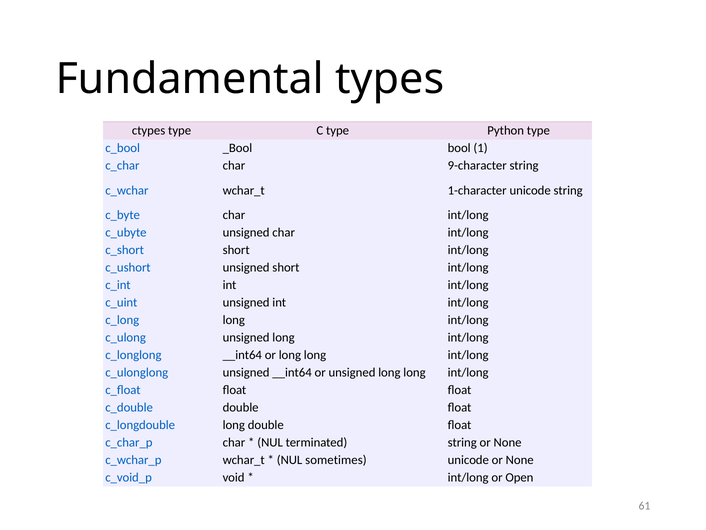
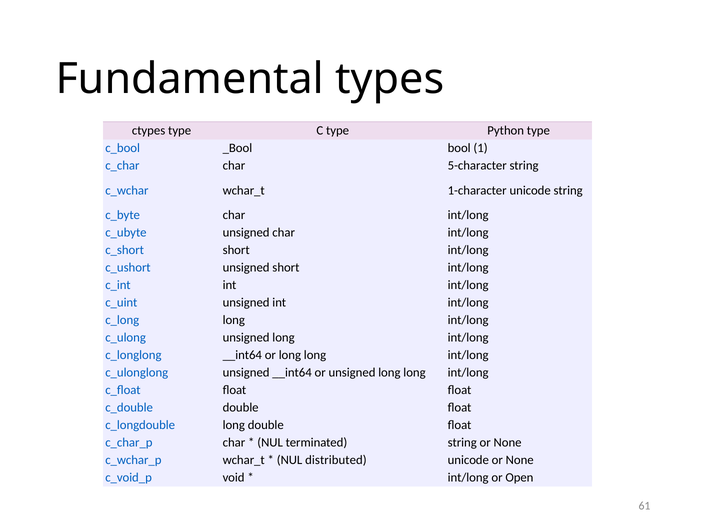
9-character: 9-character -> 5-character (477, 166)
sometimes: sometimes -> distributed (336, 460)
